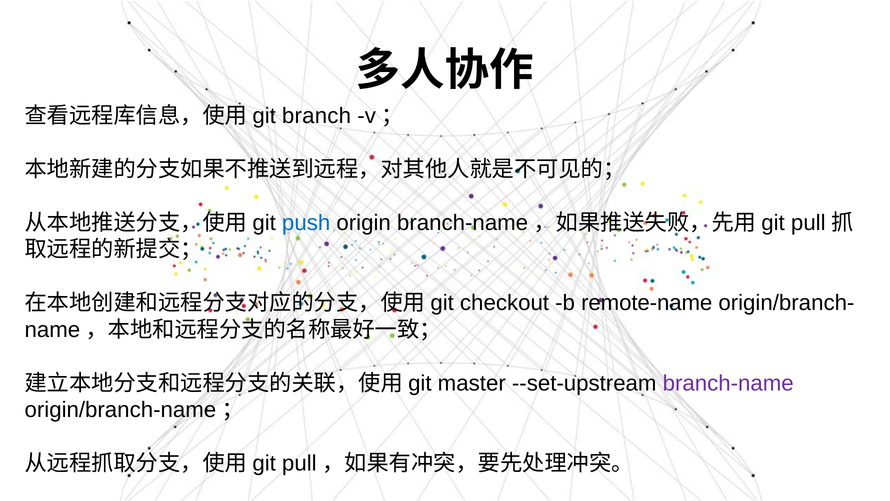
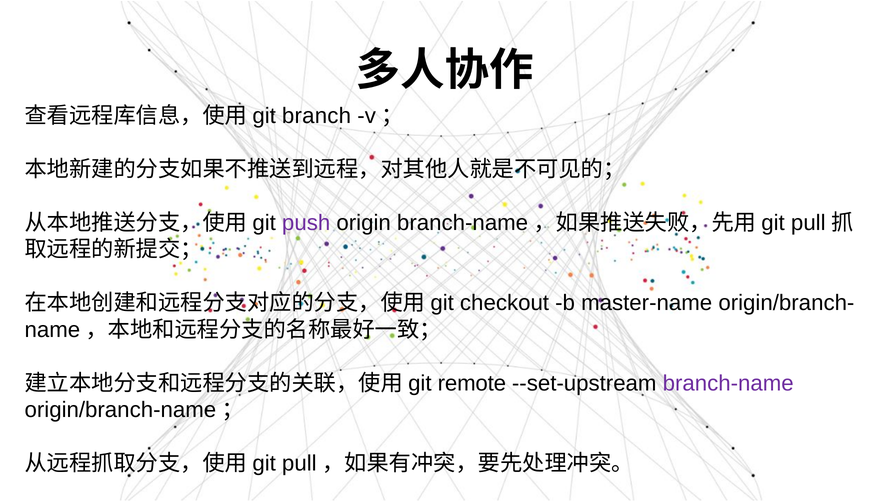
push colour: blue -> purple (306, 223)
remote-name: remote-name -> master-name (647, 303)
master: master -> remote (472, 383)
